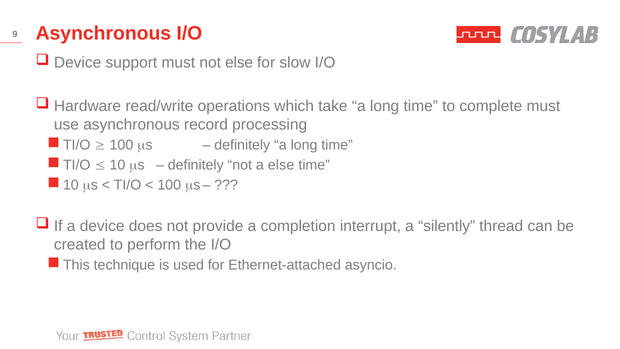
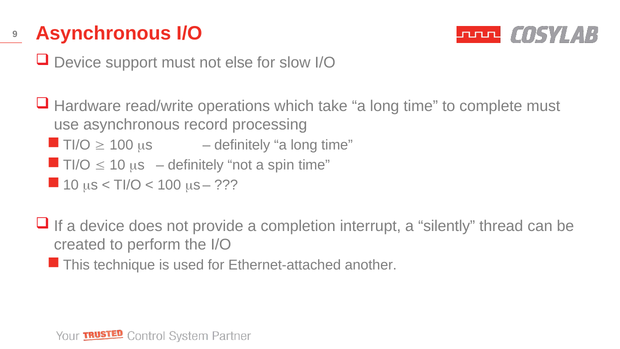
a else: else -> spin (281, 165)
asyncio: asyncio -> another (371, 265)
